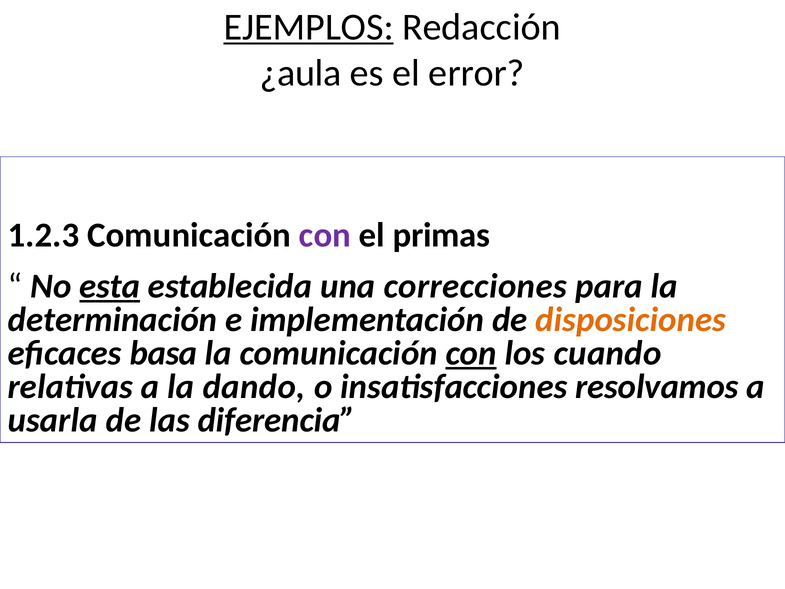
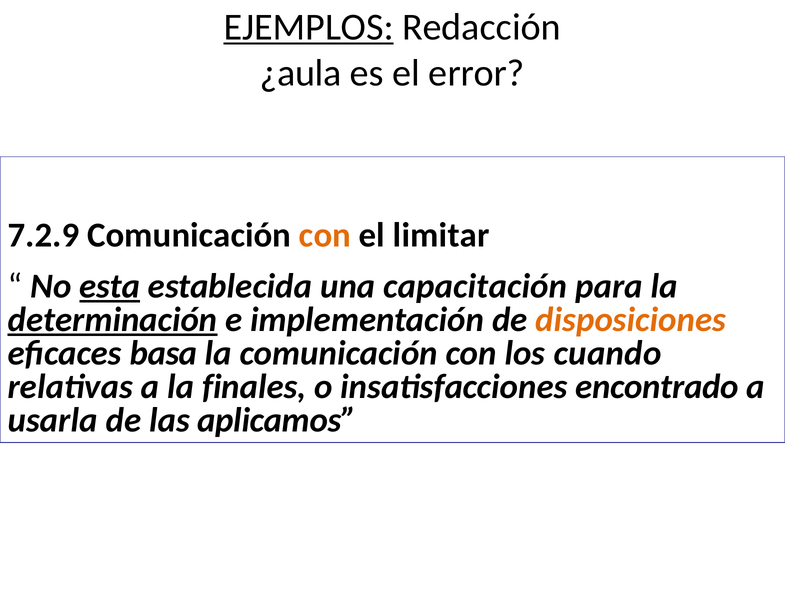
1.2.3: 1.2.3 -> 7.2.9 (43, 235)
con colour: purple -> orange (325, 235)
primas: primas -> limitar (441, 235)
correcciones: correcciones -> capacitación (475, 286)
determinación underline: none -> present (112, 320)
con underline: present -> none (471, 353)
dando: dando -> finales (254, 387)
resolvamos: resolvamos -> encontrado (657, 387)
diferencia: diferencia -> aplicamos (277, 420)
